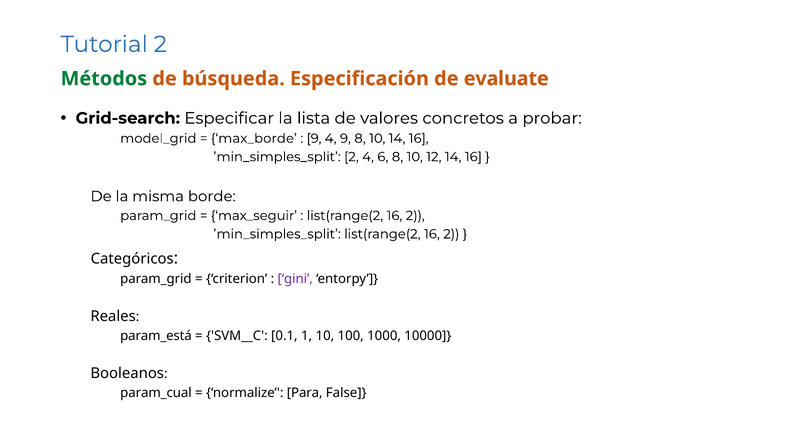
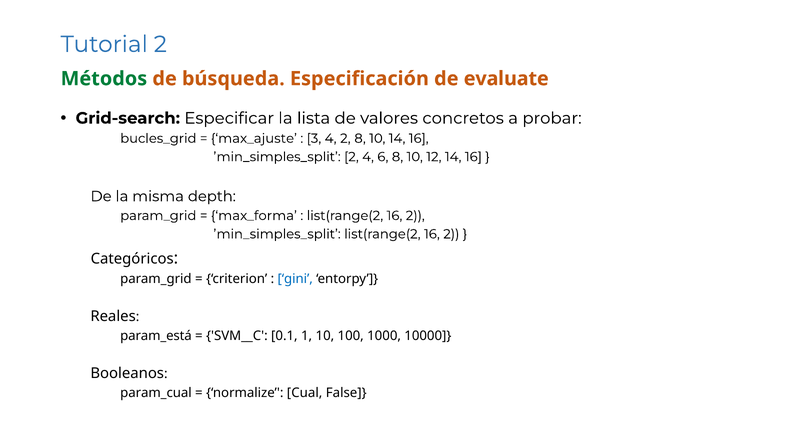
model_grid: model_grid -> bucles_grid (158, 138)
max_borde: max_borde -> max_ajuste (254, 138)
9: 9 -> 3 (314, 138)
4 9: 9 -> 2 (345, 138)
borde: borde -> depth (212, 196)
max_seguir: max_seguir -> max_forma (254, 216)
gini colour: purple -> blue (295, 279)
Para: Para -> Cual (305, 393)
